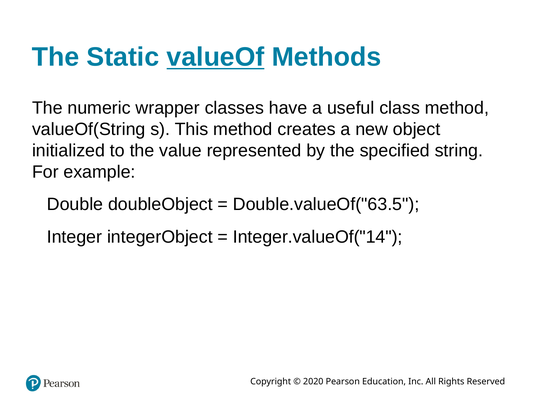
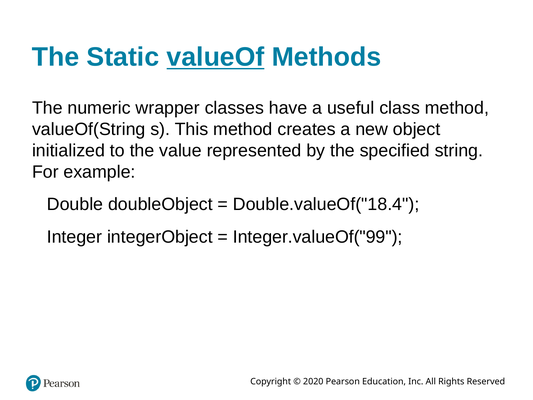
Double.valueOf("63.5: Double.valueOf("63.5 -> Double.valueOf("18.4 (326, 204)
Integer.valueOf("14: Integer.valueOf("14 -> Integer.valueOf("99 (318, 237)
